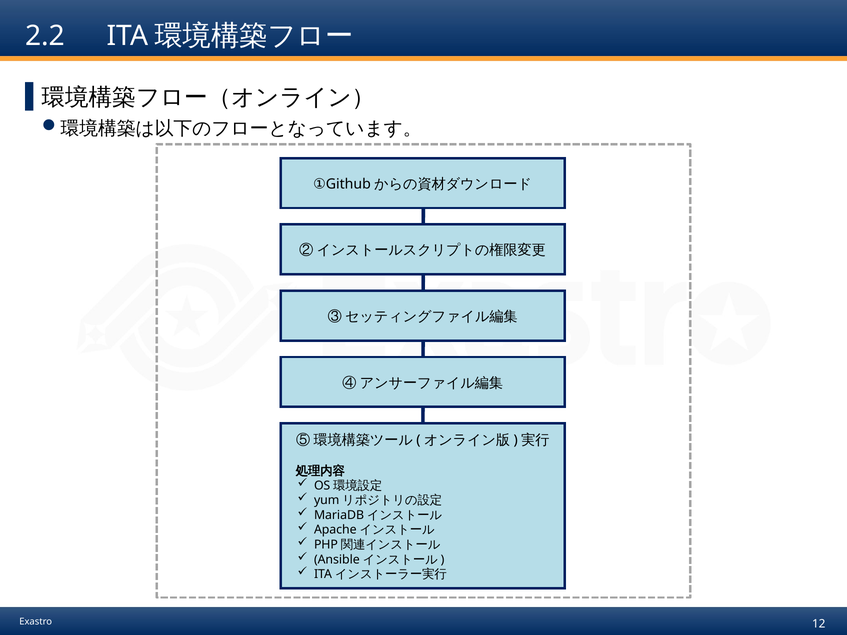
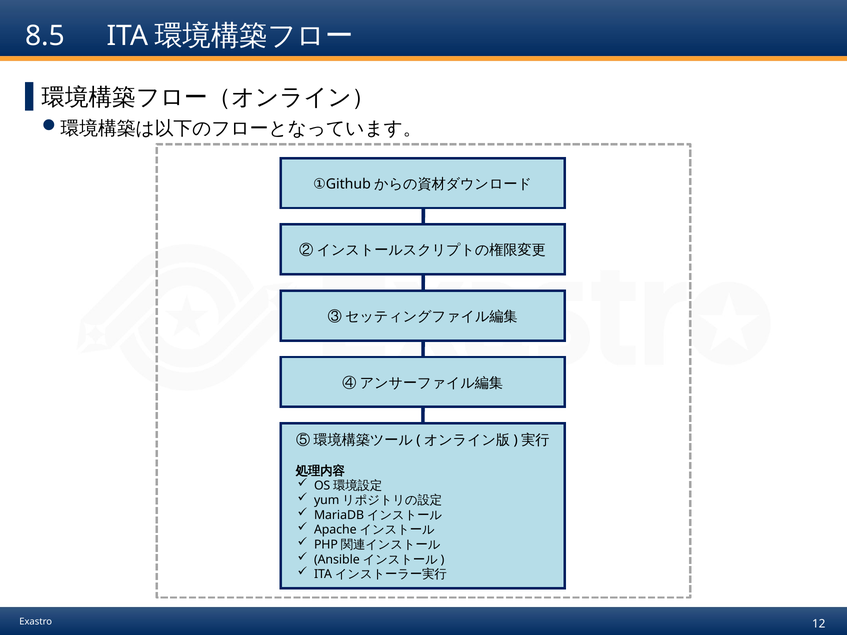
2.2: 2.2 -> 8.5 (45, 36)
